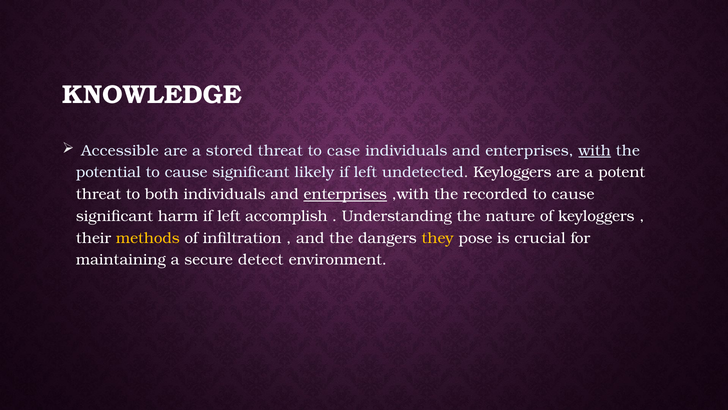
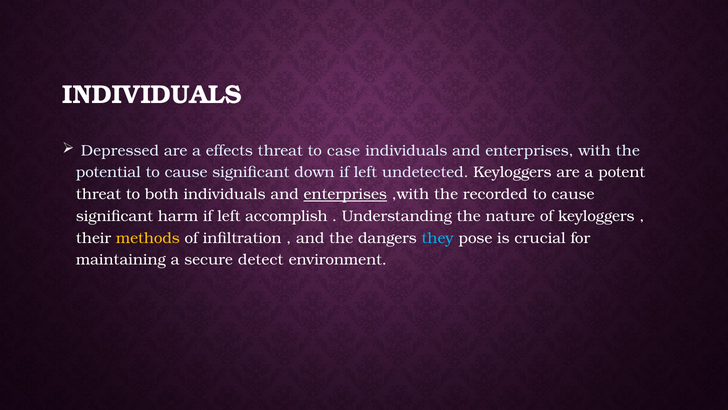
KNOWLEDGE: KNOWLEDGE -> INDIVIDUALS (152, 94)
Accessible: Accessible -> Depressed (120, 150)
stored: stored -> effects (229, 150)
with underline: present -> none (595, 150)
likely: likely -> down (314, 172)
they colour: yellow -> light blue (438, 238)
